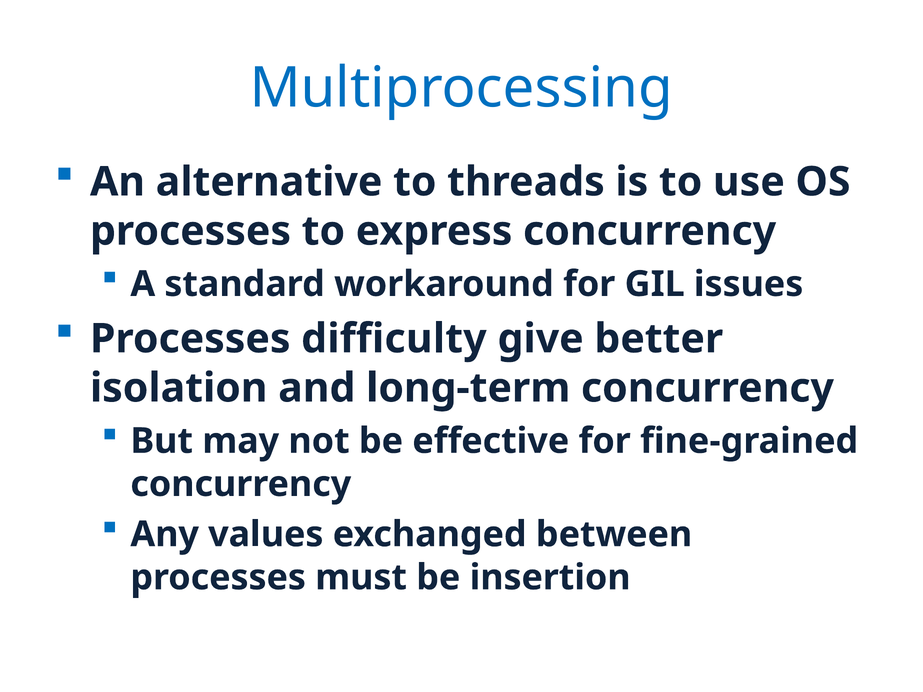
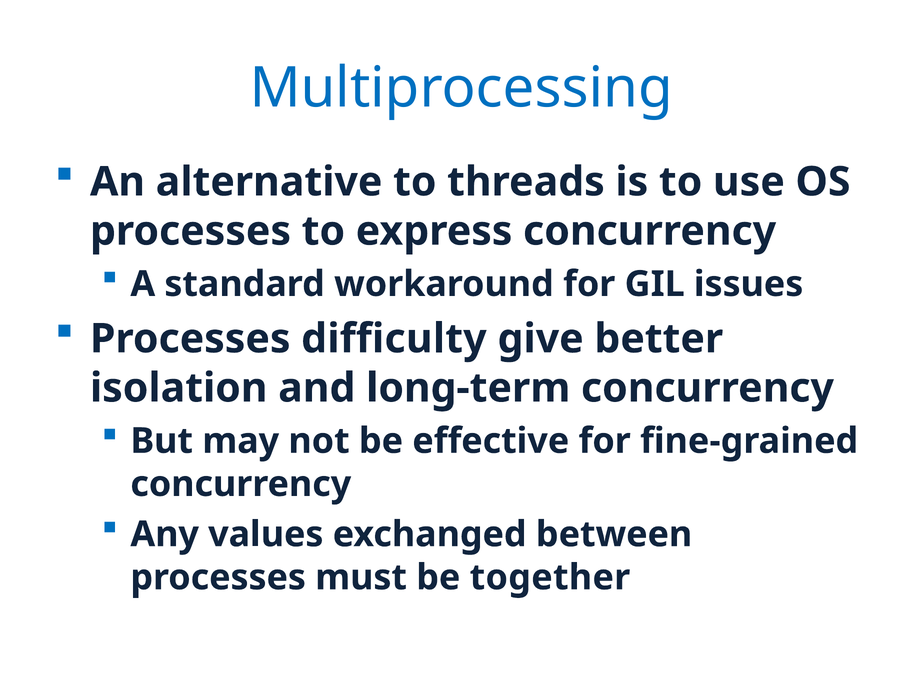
insertion: insertion -> together (550, 578)
